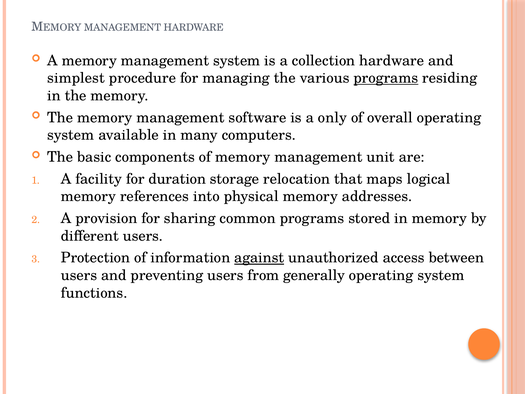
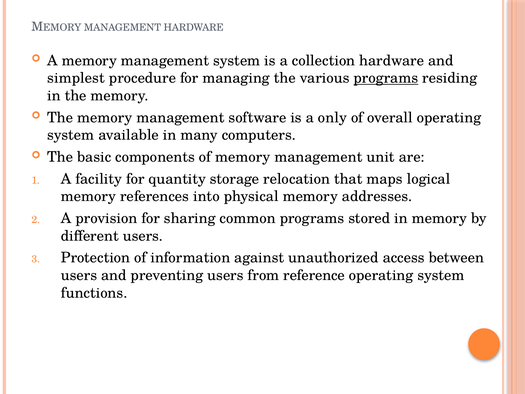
duration: duration -> quantity (177, 179)
against underline: present -> none (259, 258)
generally: generally -> reference (314, 275)
